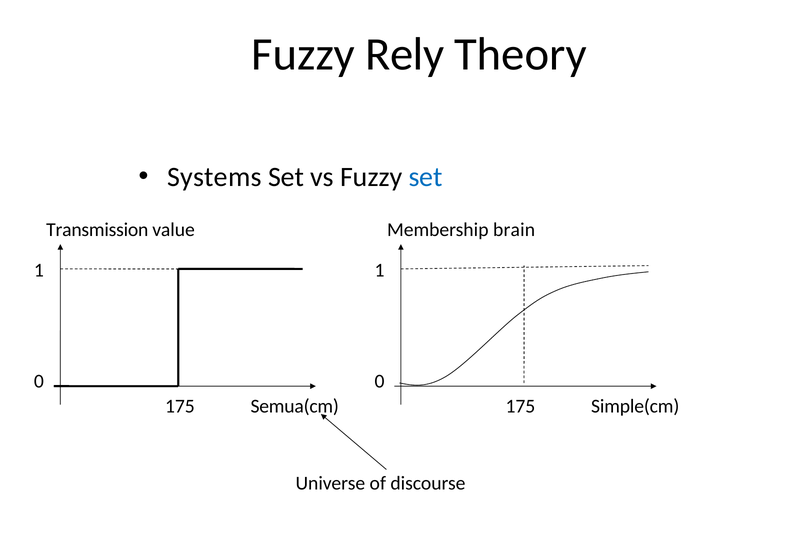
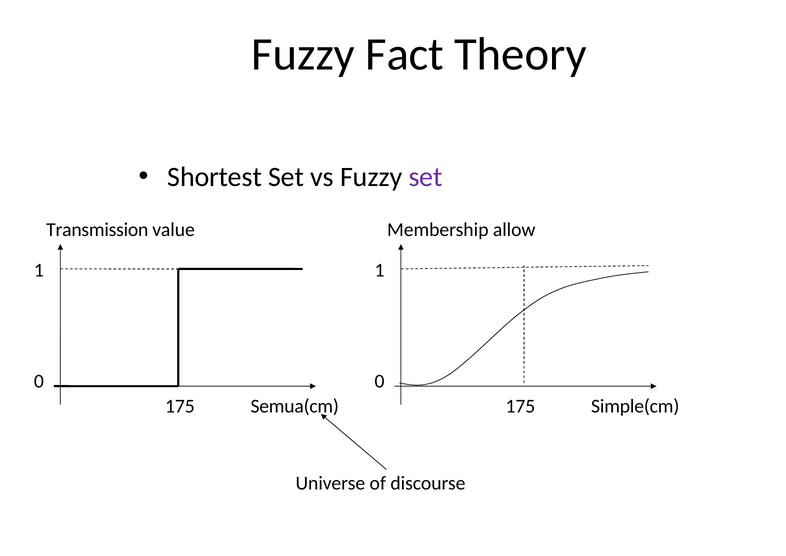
Rely: Rely -> Fact (405, 54)
Systems: Systems -> Shortest (215, 177)
set colour: blue -> purple (426, 177)
brain: brain -> allow (514, 230)
